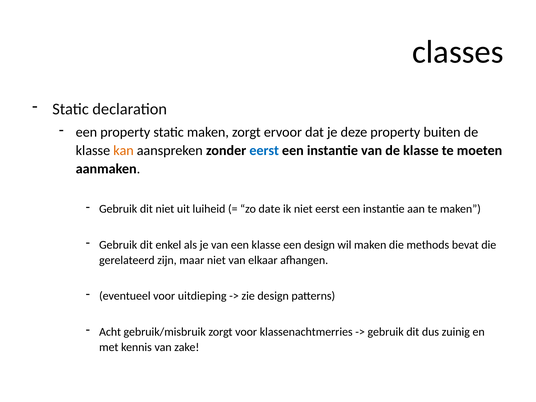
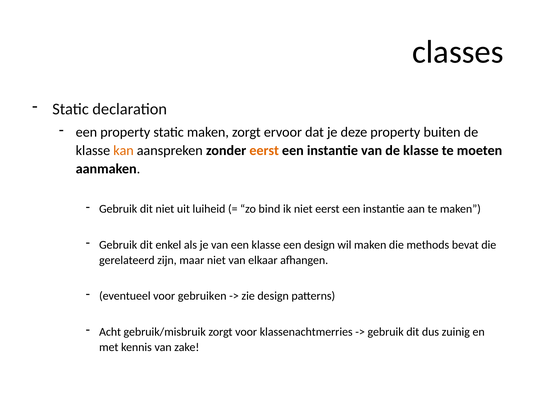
eerst colour: blue -> orange (264, 151)
date: date -> bind (269, 209)
uitdieping: uitdieping -> gebruiken (202, 296)
